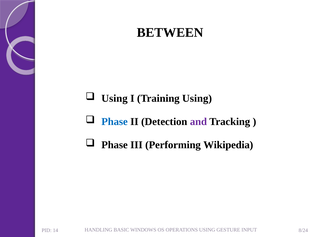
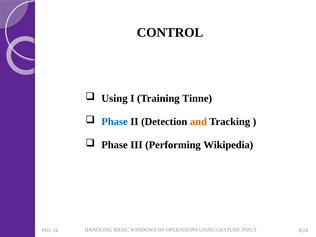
BETWEEN: BETWEEN -> CONTROL (170, 33)
Training Using: Using -> Tinne (197, 98)
and colour: purple -> orange (198, 122)
